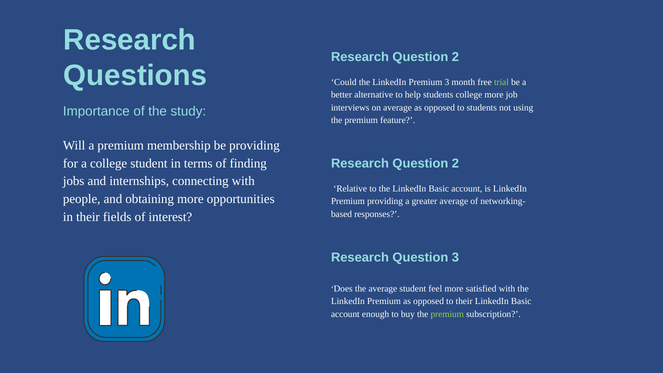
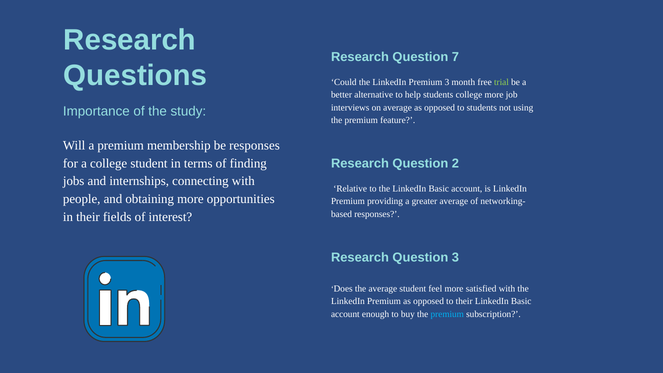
2: 2 -> 7 (455, 57)
be providing: providing -> responses (254, 146)
premium colour: light green -> light blue (447, 314)
